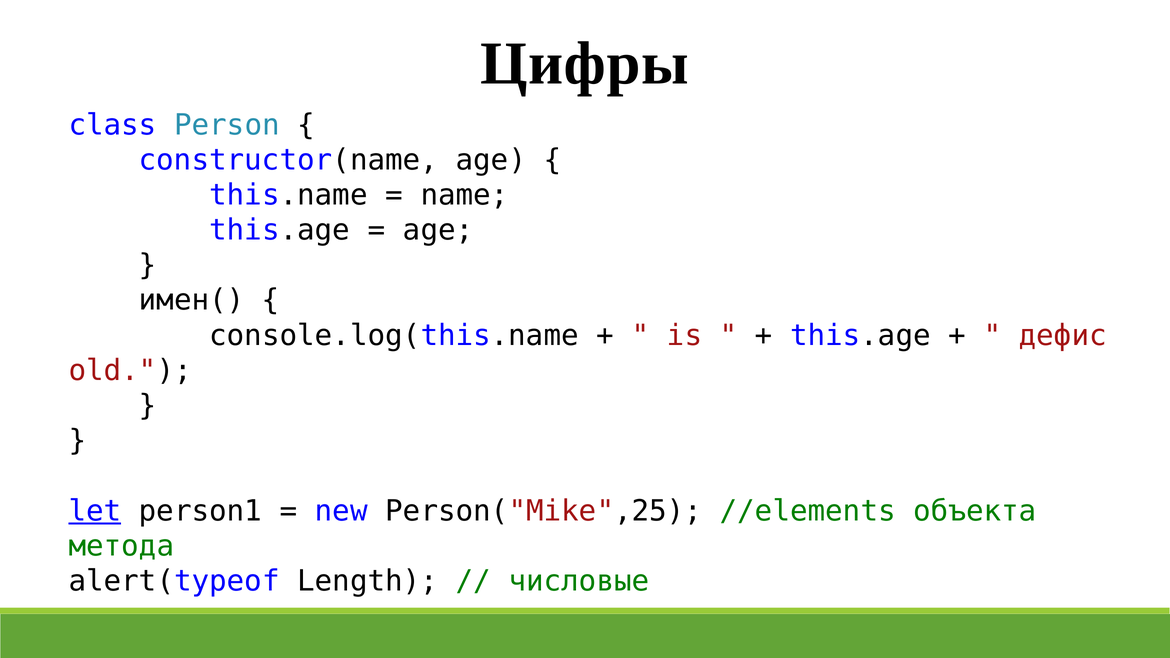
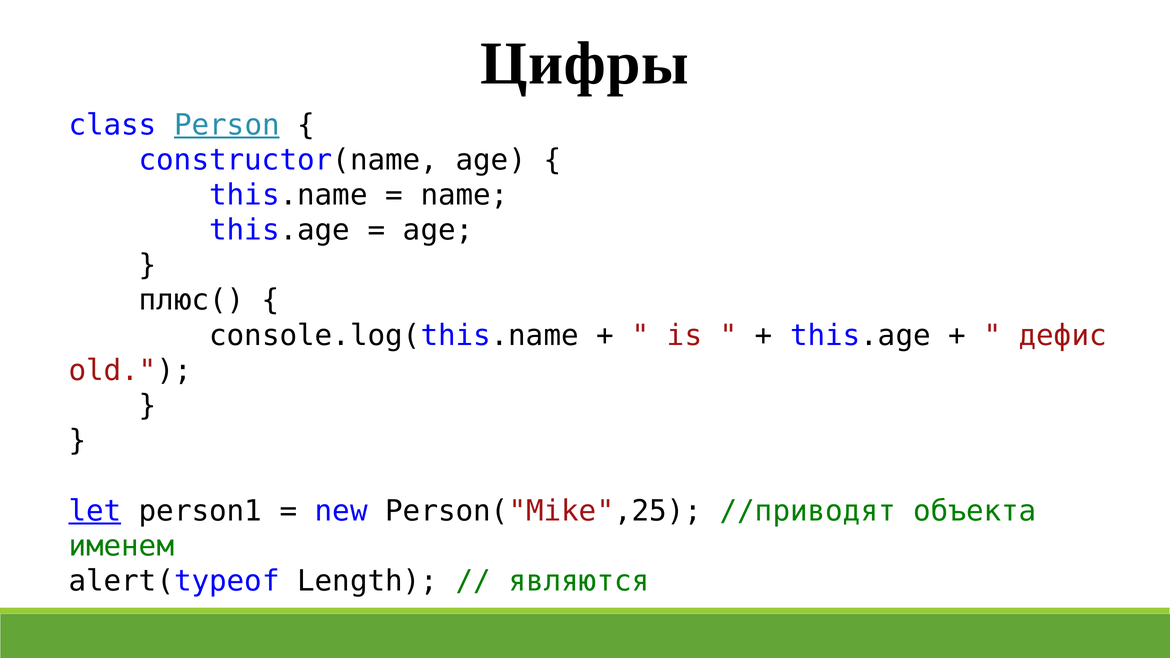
Person underline: none -> present (227, 125)
имен(: имен( -> плюс( (192, 300)
//elements: //elements -> //приводят (808, 511)
метода: метода -> именем (121, 546)
числовые: числовые -> являются (579, 581)
